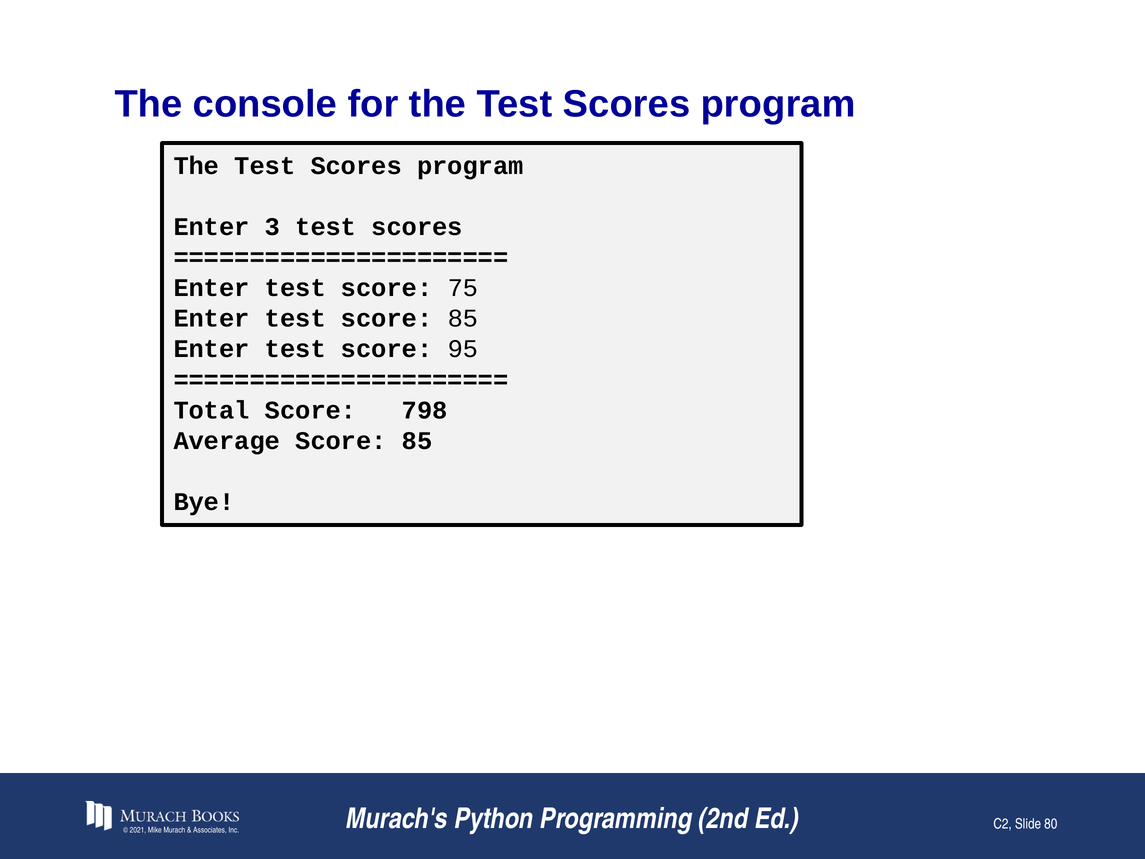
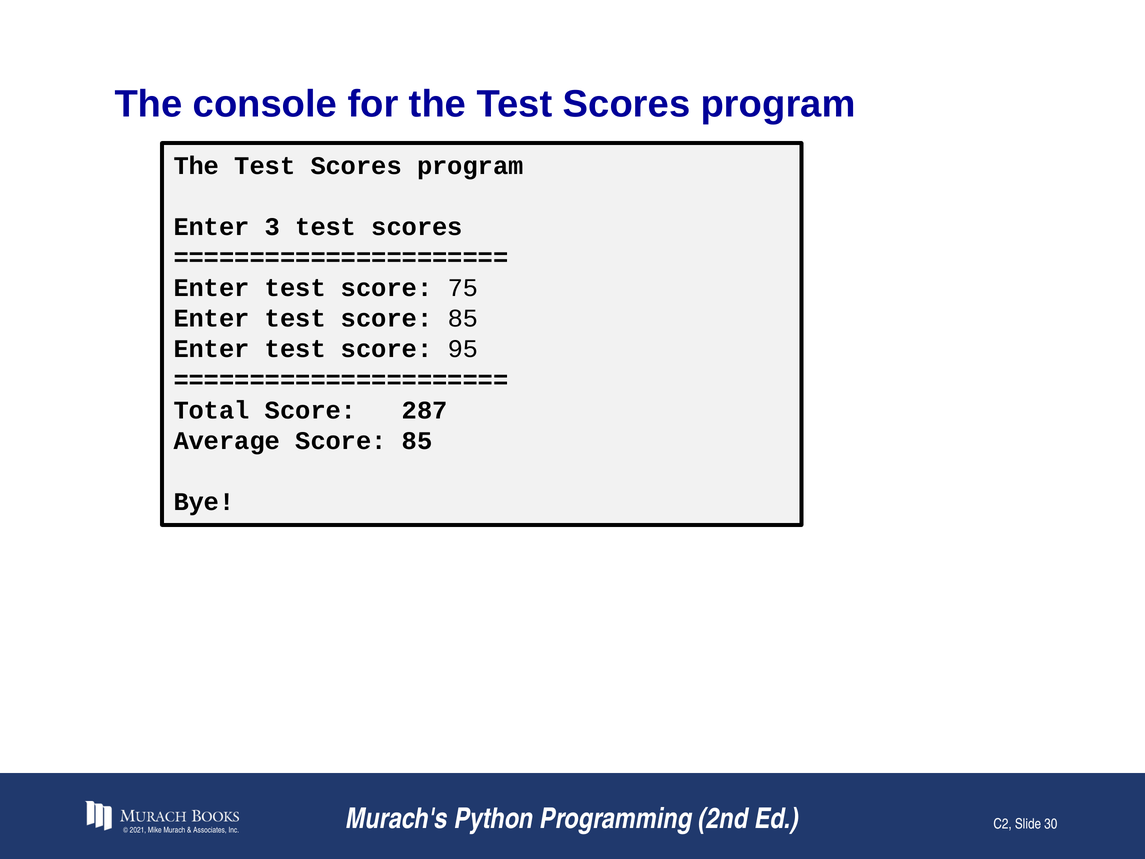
798: 798 -> 287 (425, 410)
80: 80 -> 30 (1051, 824)
